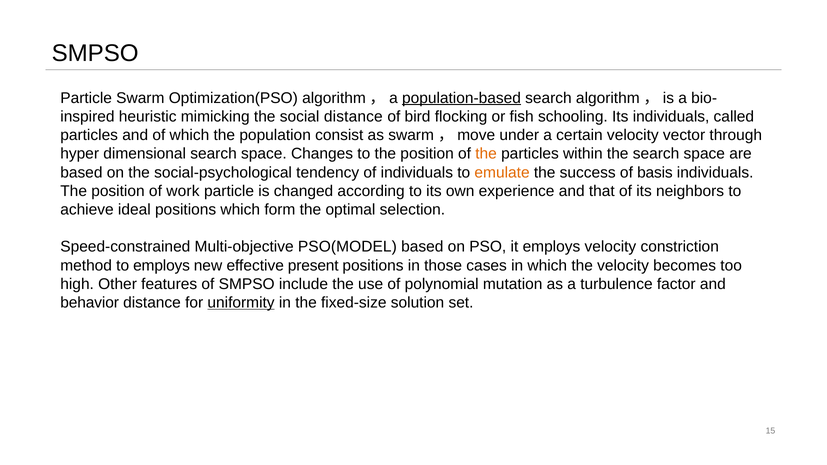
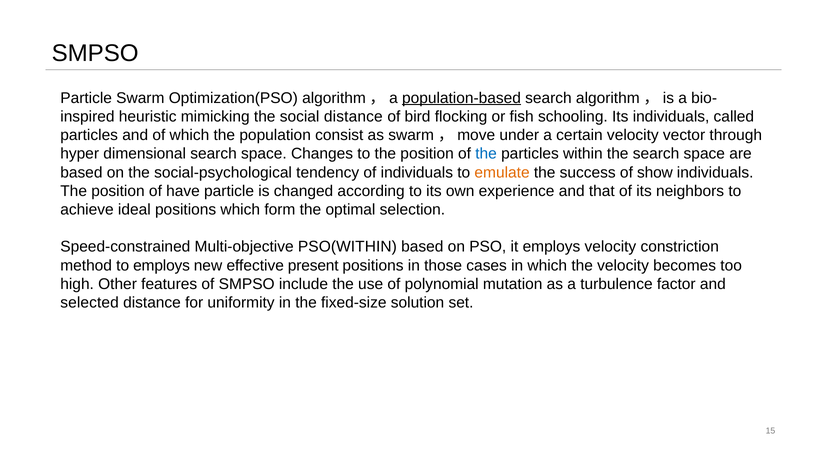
the colour: orange -> blue (486, 154)
basis: basis -> show (655, 172)
work: work -> have (183, 191)
PSO(MODEL: PSO(MODEL -> PSO(WITHIN (347, 247)
behavior: behavior -> selected (90, 303)
uniformity underline: present -> none (241, 303)
